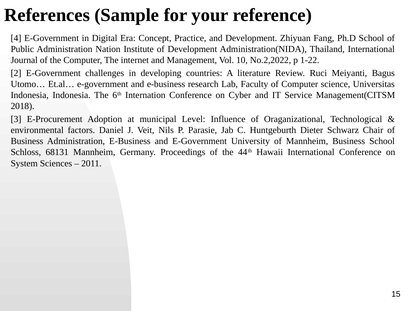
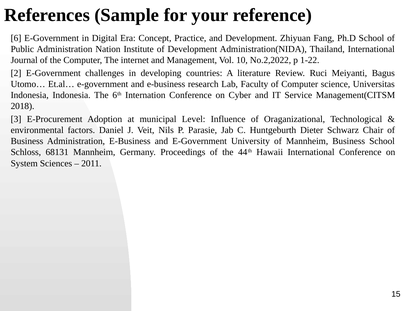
4: 4 -> 6 (16, 38)
